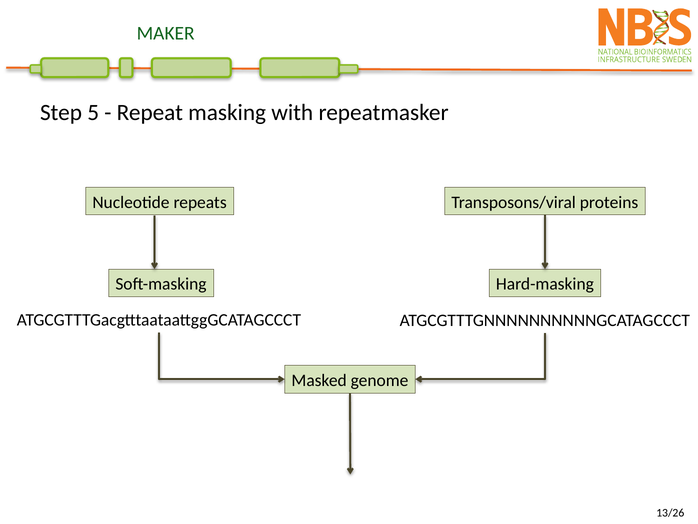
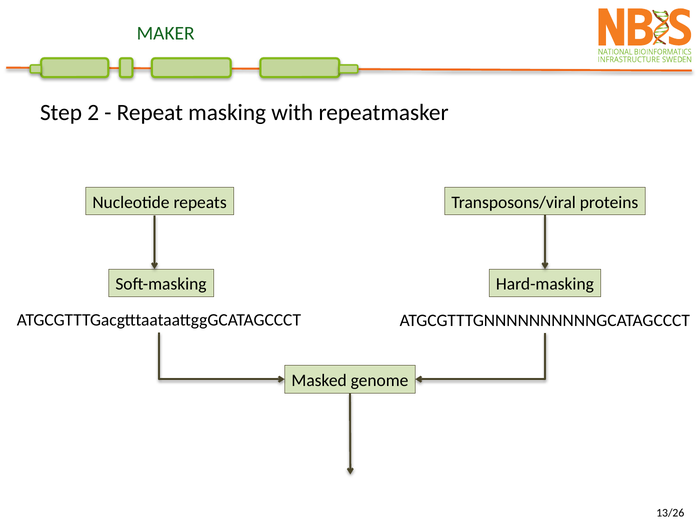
5: 5 -> 2 (93, 112)
